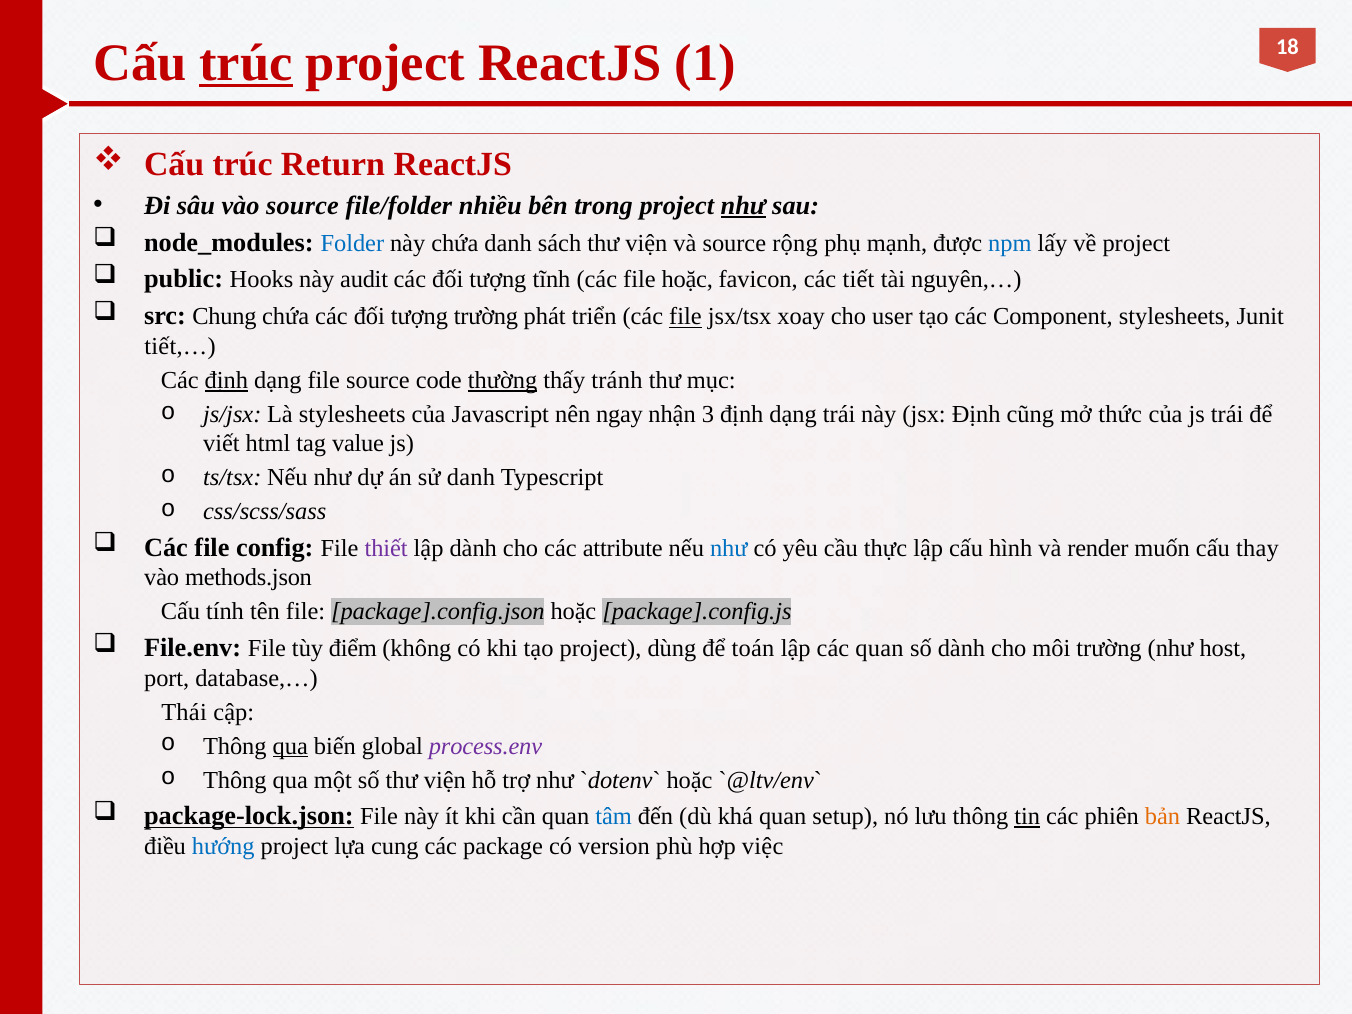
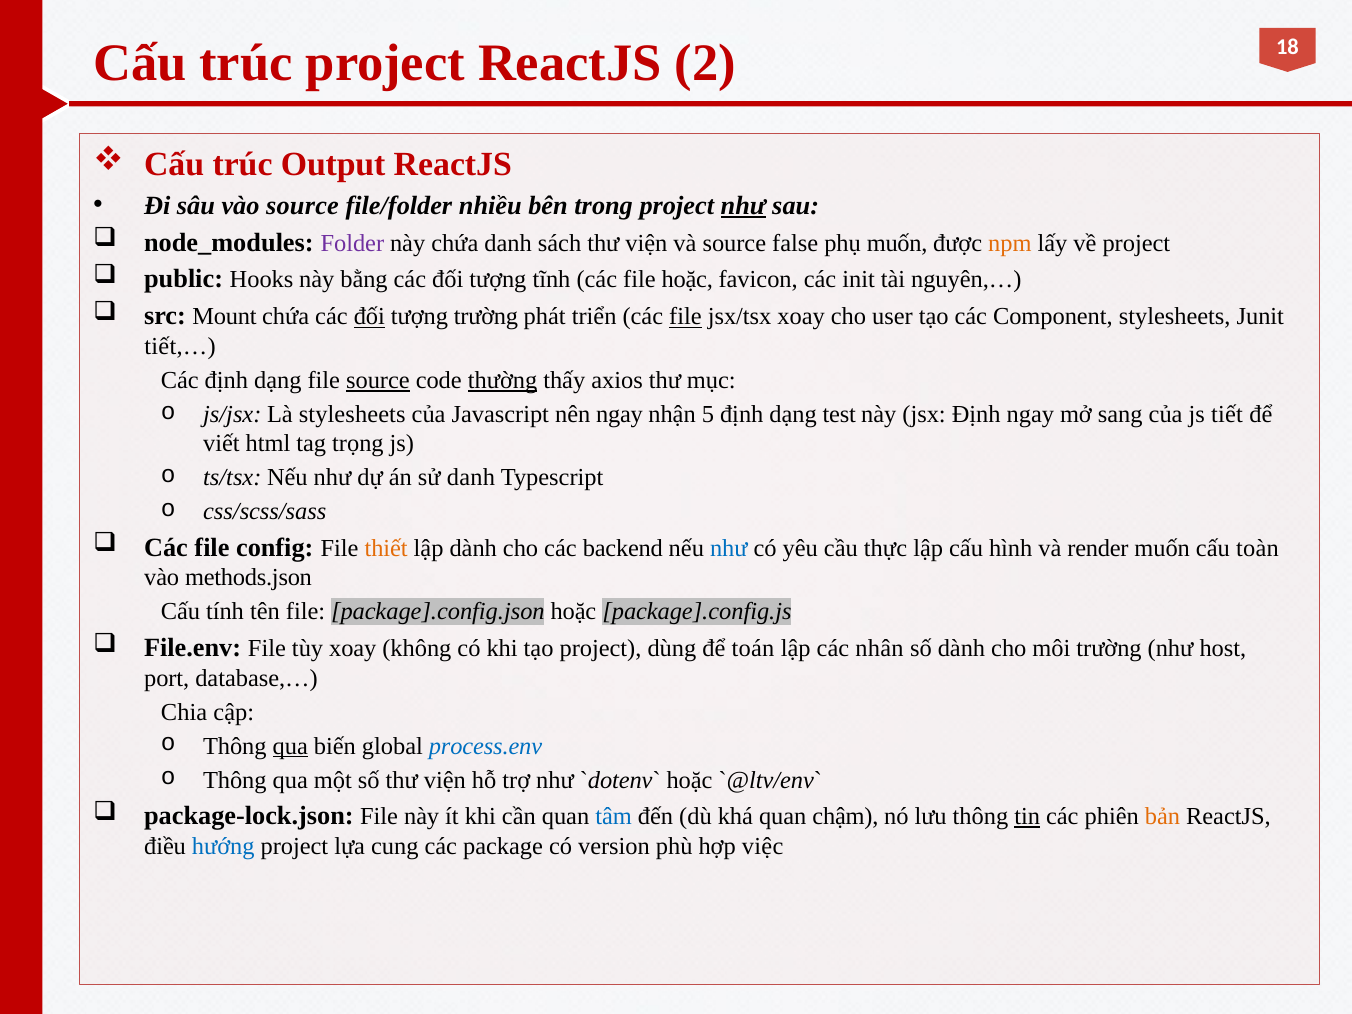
trúc underline: present -> none (246, 63)
1: 1 -> 2 (705, 63)
Return: Return -> Output (333, 165)
Folder colour: blue -> purple (352, 243)
rộng: rộng -> false (795, 243)
phụ mạnh: mạnh -> muốn (897, 243)
npm colour: blue -> orange (1010, 243)
audit: audit -> bằng (364, 280)
tiết: tiết -> init (859, 280)
Chung: Chung -> Mount (224, 317)
đối underline: none -> present (369, 317)
định underline: present -> none (226, 380)
source underline: none -> present (378, 380)
tránh: tránh -> axios (617, 380)
3: 3 -> 5 (708, 414)
dạng trái: trái -> test (839, 414)
Định cũng: cũng -> ngay (1030, 414)
thức: thức -> sang (1120, 414)
js trái: trái -> tiết (1227, 414)
value: value -> trọng (358, 444)
thiết colour: purple -> orange (386, 548)
attribute: attribute -> backend (623, 548)
thay: thay -> toàn (1257, 548)
tùy điểm: điểm -> xoay (353, 648)
các quan: quan -> nhân (880, 648)
Thái: Thái -> Chia (184, 712)
process.env colour: purple -> blue (485, 746)
package-lock.json underline: present -> none (249, 816)
setup: setup -> chậm (845, 817)
